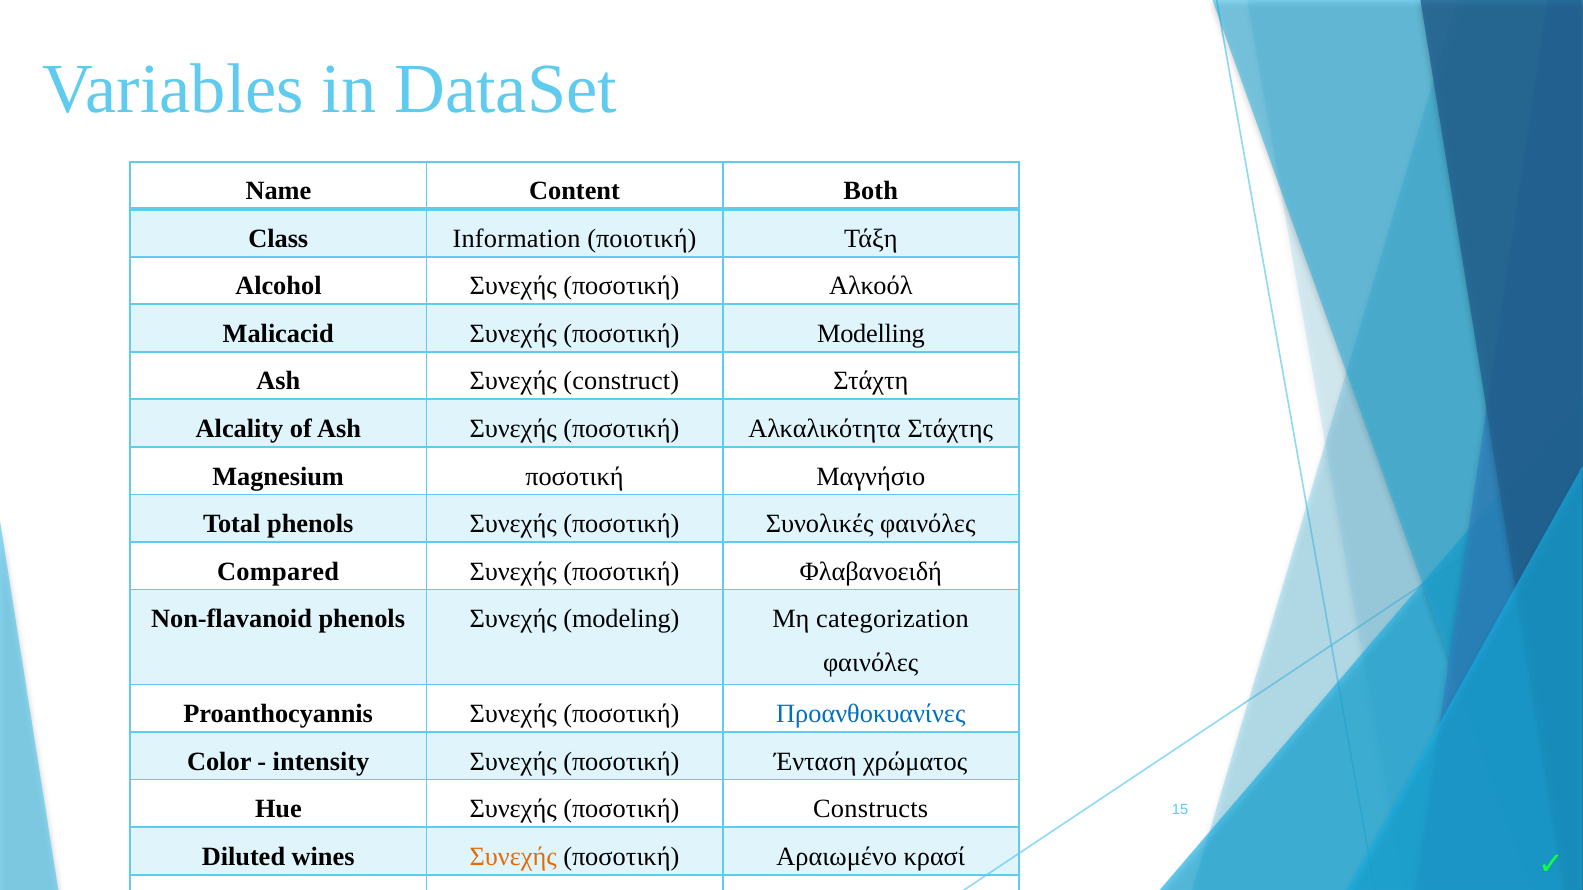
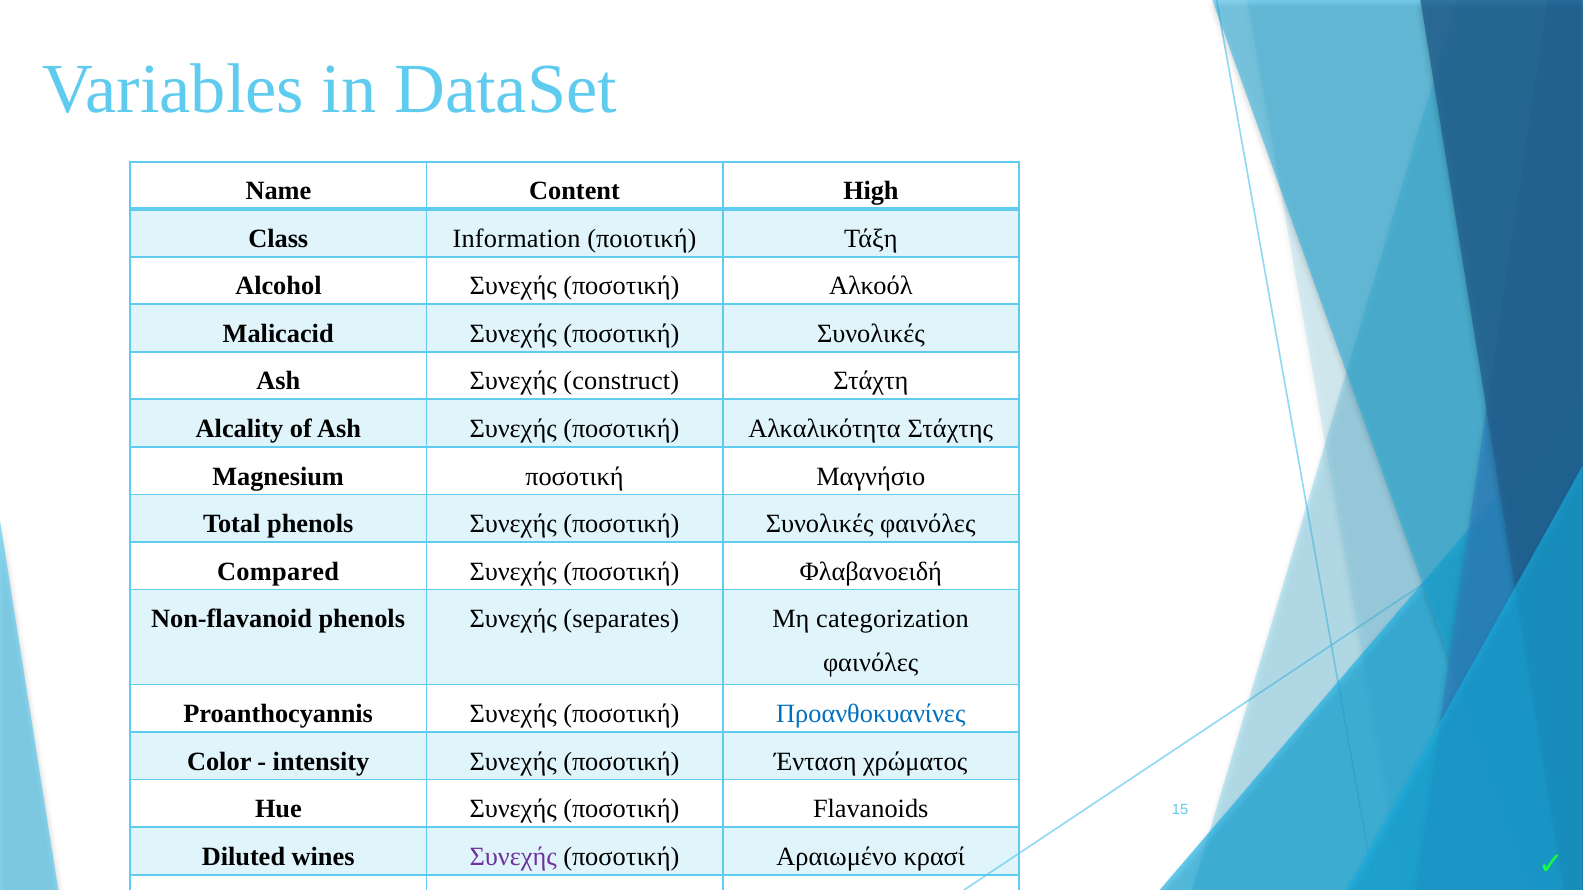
Both: Both -> High (871, 191)
Malicacid Συνεχής ποσοτική Modelling: Modelling -> Συνολικές (871, 334)
modeling: modeling -> separates (621, 619)
Constructs: Constructs -> Flavanoids (871, 809)
Συνεχής colour: orange -> purple (513, 857)
